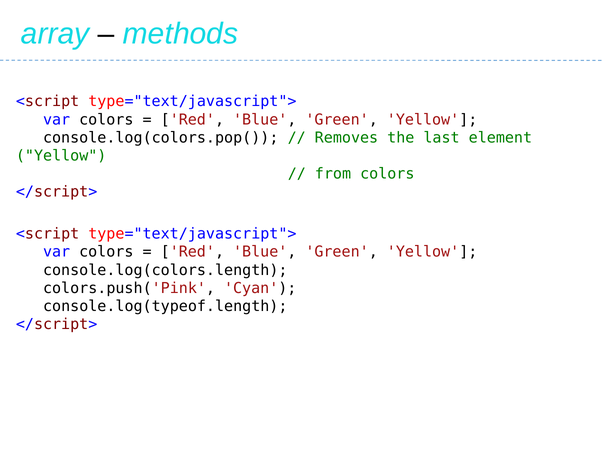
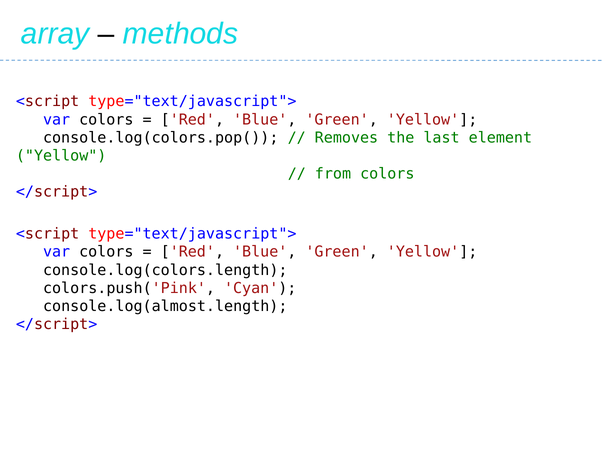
console.log(typeof.length: console.log(typeof.length -> console.log(almost.length (165, 306)
